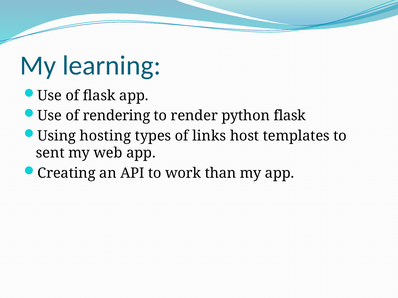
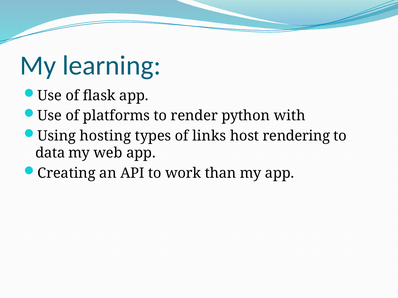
rendering: rendering -> platforms (116, 116)
python flask: flask -> with (290, 116)
templates: templates -> rendering (296, 136)
sent: sent -> data (50, 153)
